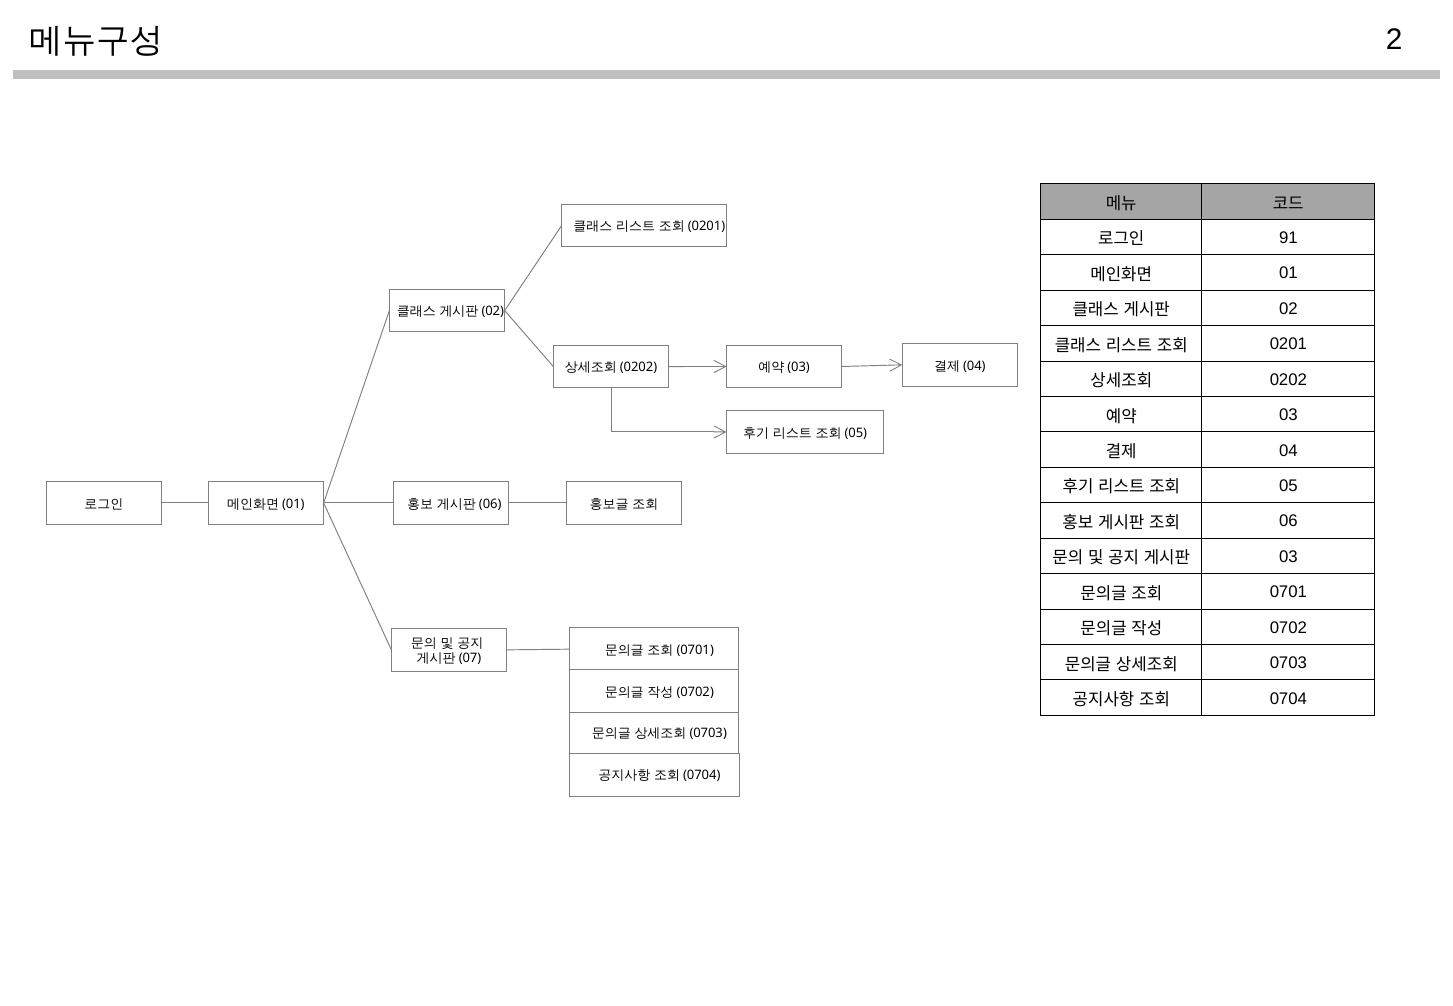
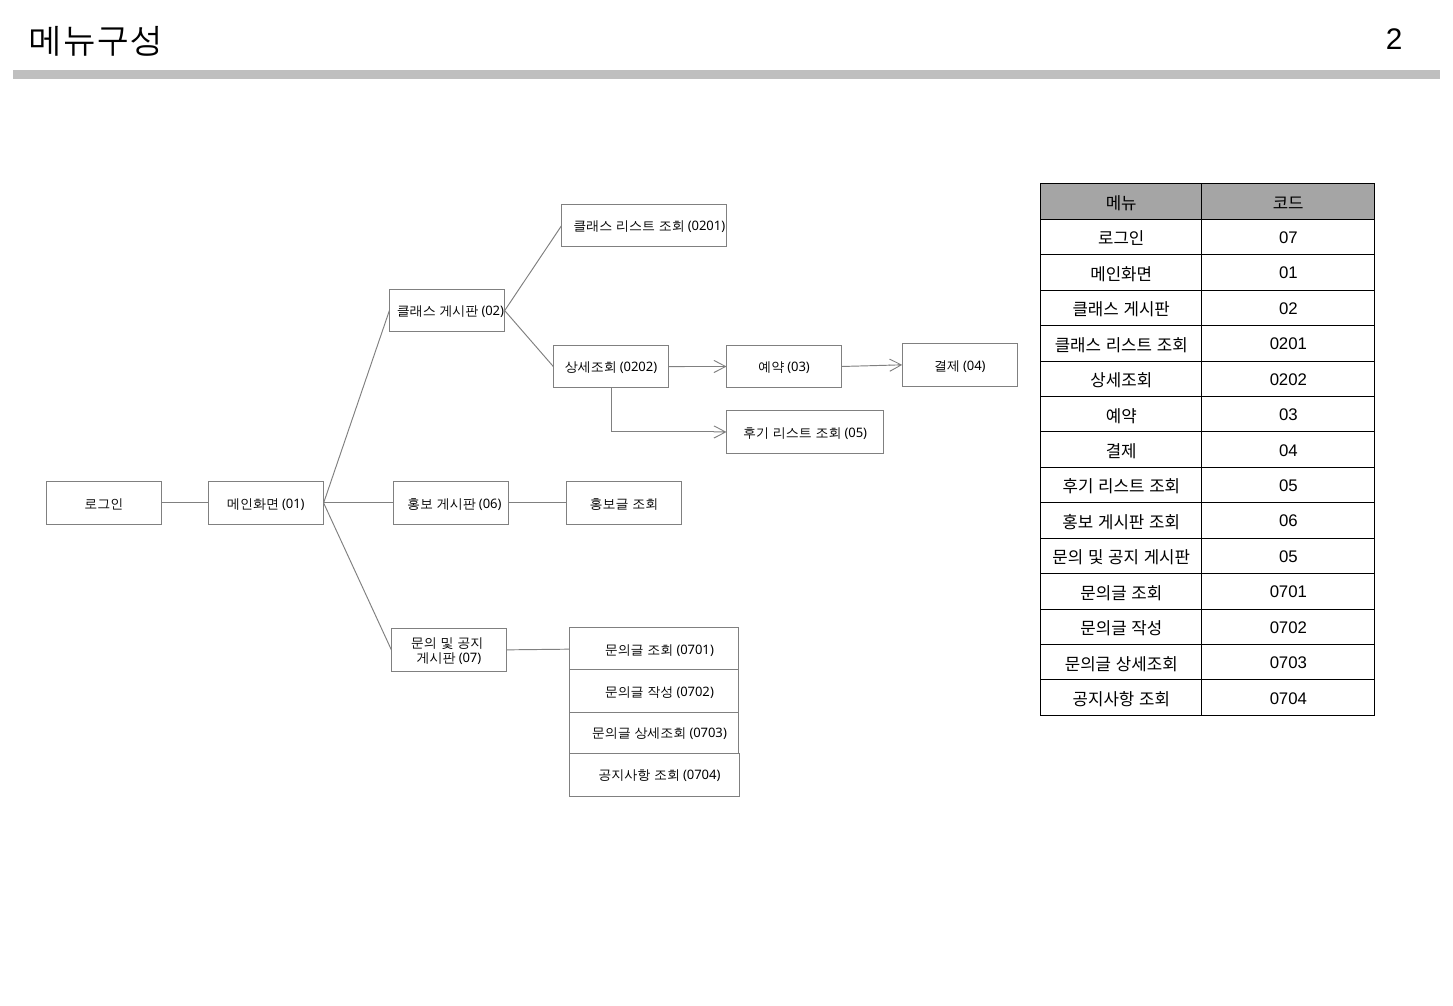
91: 91 -> 07 (1288, 238)
03: 03 -> 05 (1288, 557)
